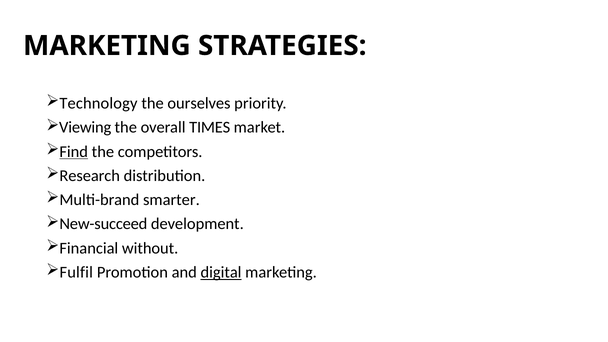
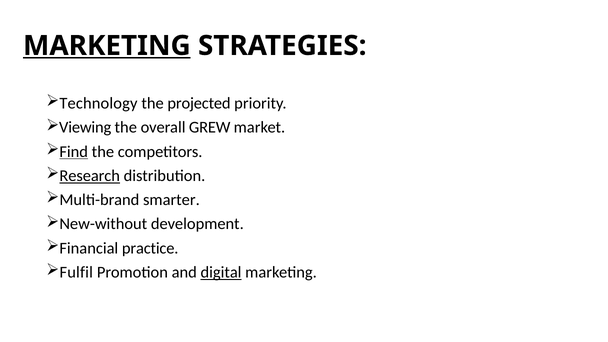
MARKETING underline: none -> present (107, 46)
ourselves: ourselves -> projected (199, 103)
TIMES: TIMES -> GREW (210, 128)
Research underline: none -> present (90, 176)
New-succeed: New-succeed -> New-without (103, 224)
without: without -> practice (150, 248)
